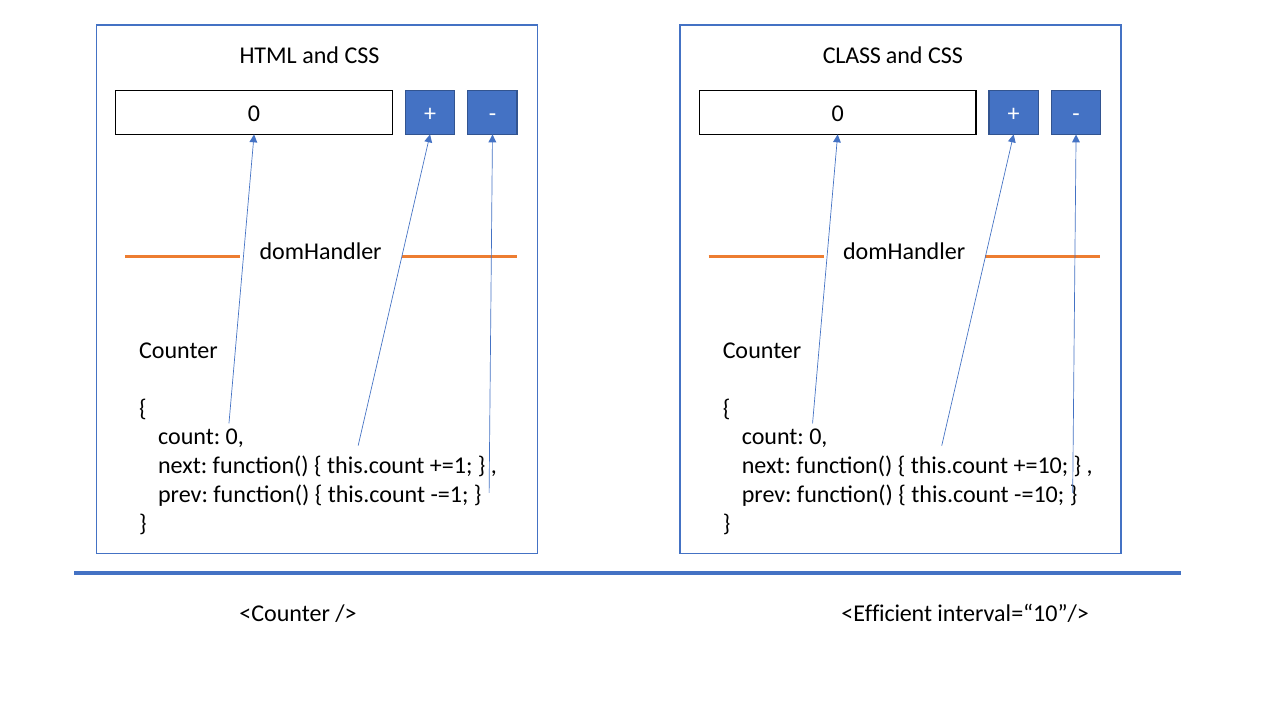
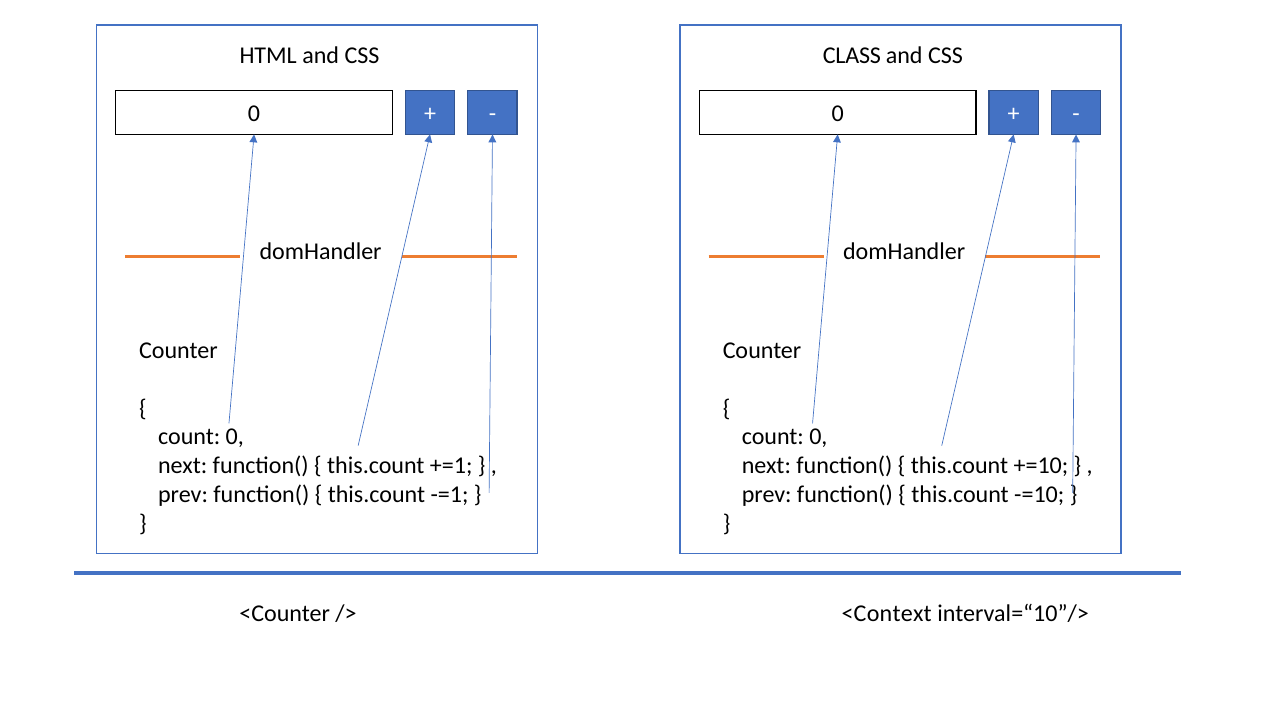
<Efficient: <Efficient -> <Context (887, 613)
